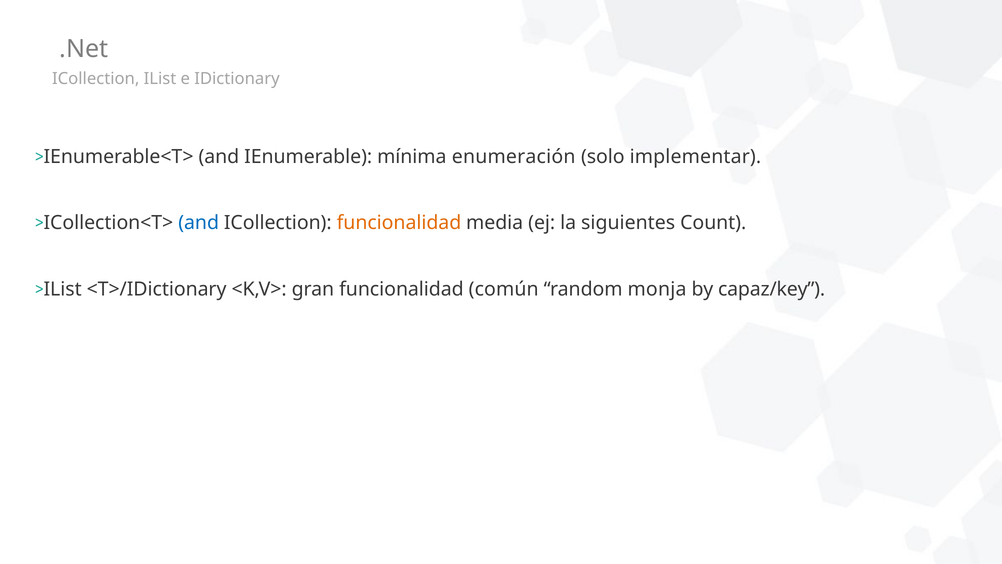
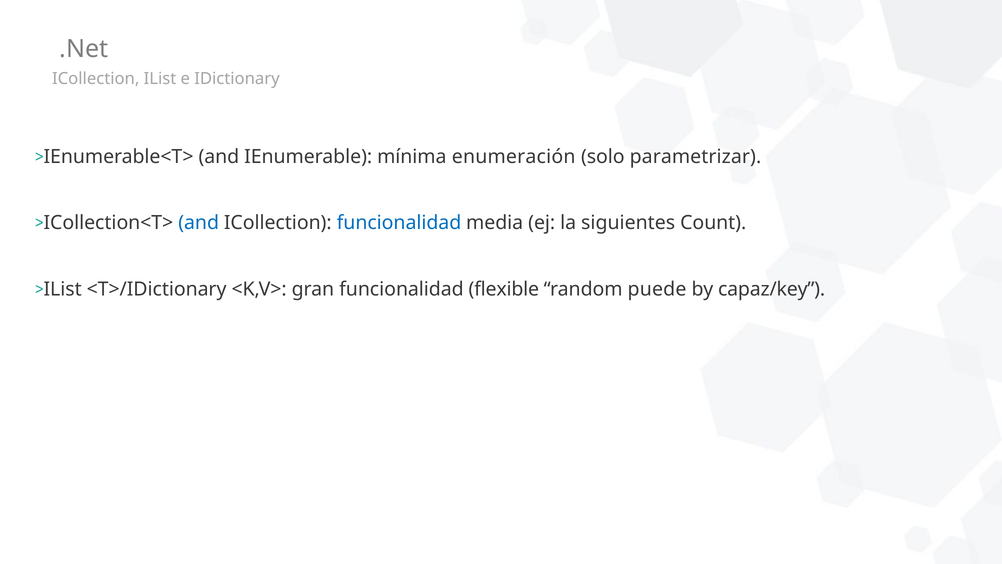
implementar: implementar -> parametrizar (695, 157)
funcionalidad colour: orange -> blue (399, 223)
común: común -> flexible (504, 289)
monja: monja -> puede (657, 289)
